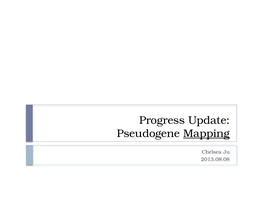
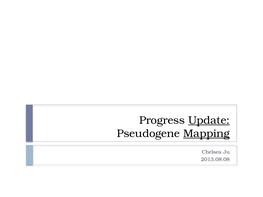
Update underline: none -> present (209, 120)
